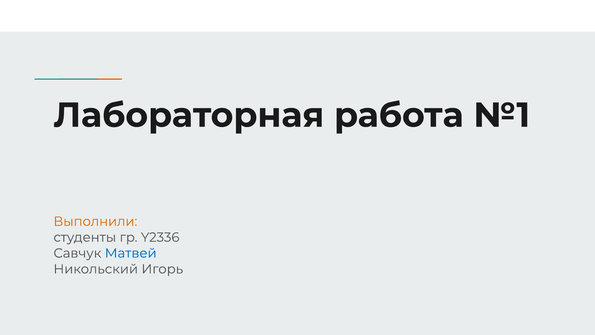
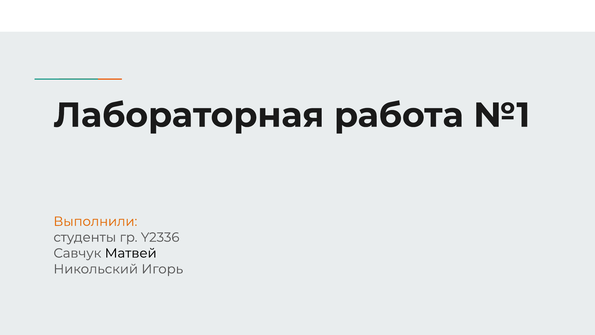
Матвей colour: blue -> black (131, 253)
